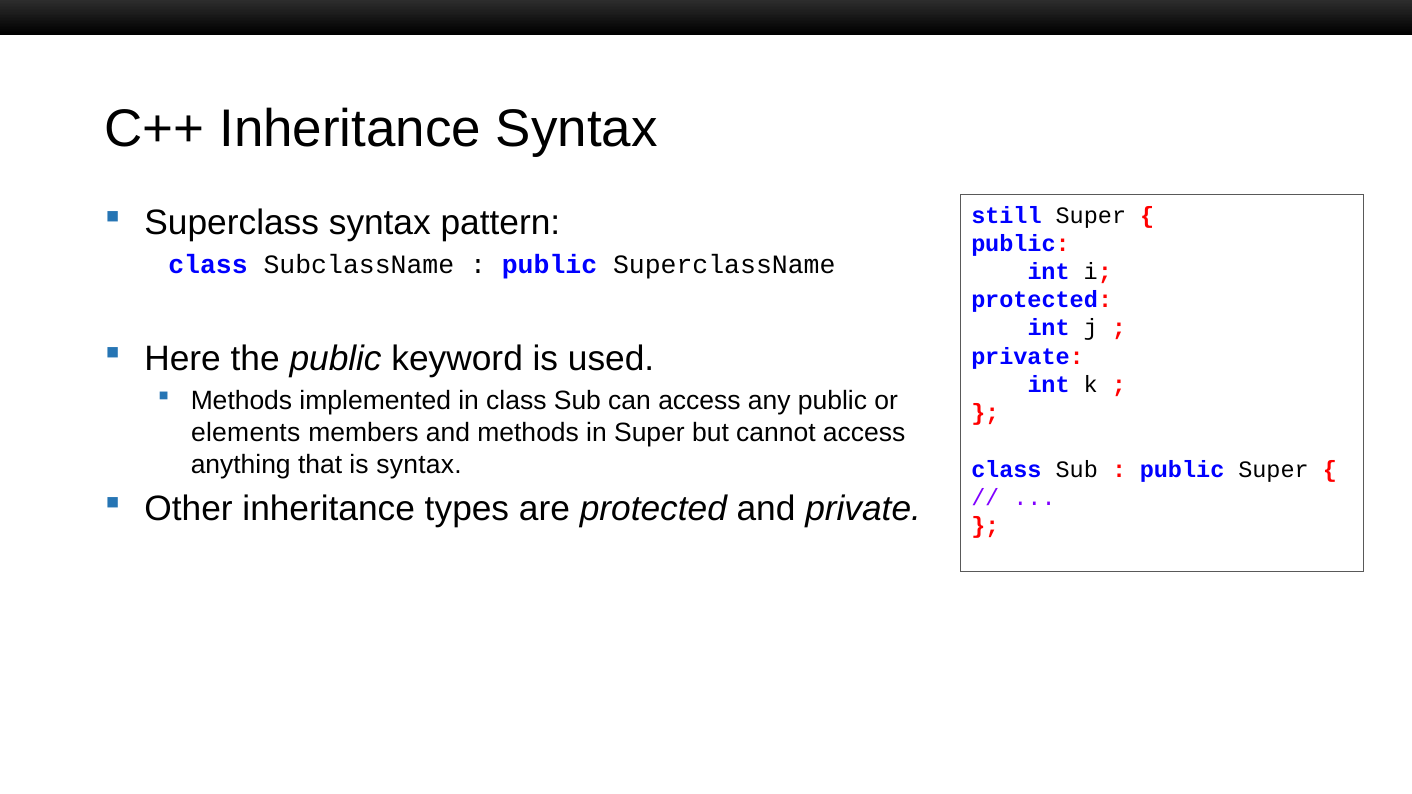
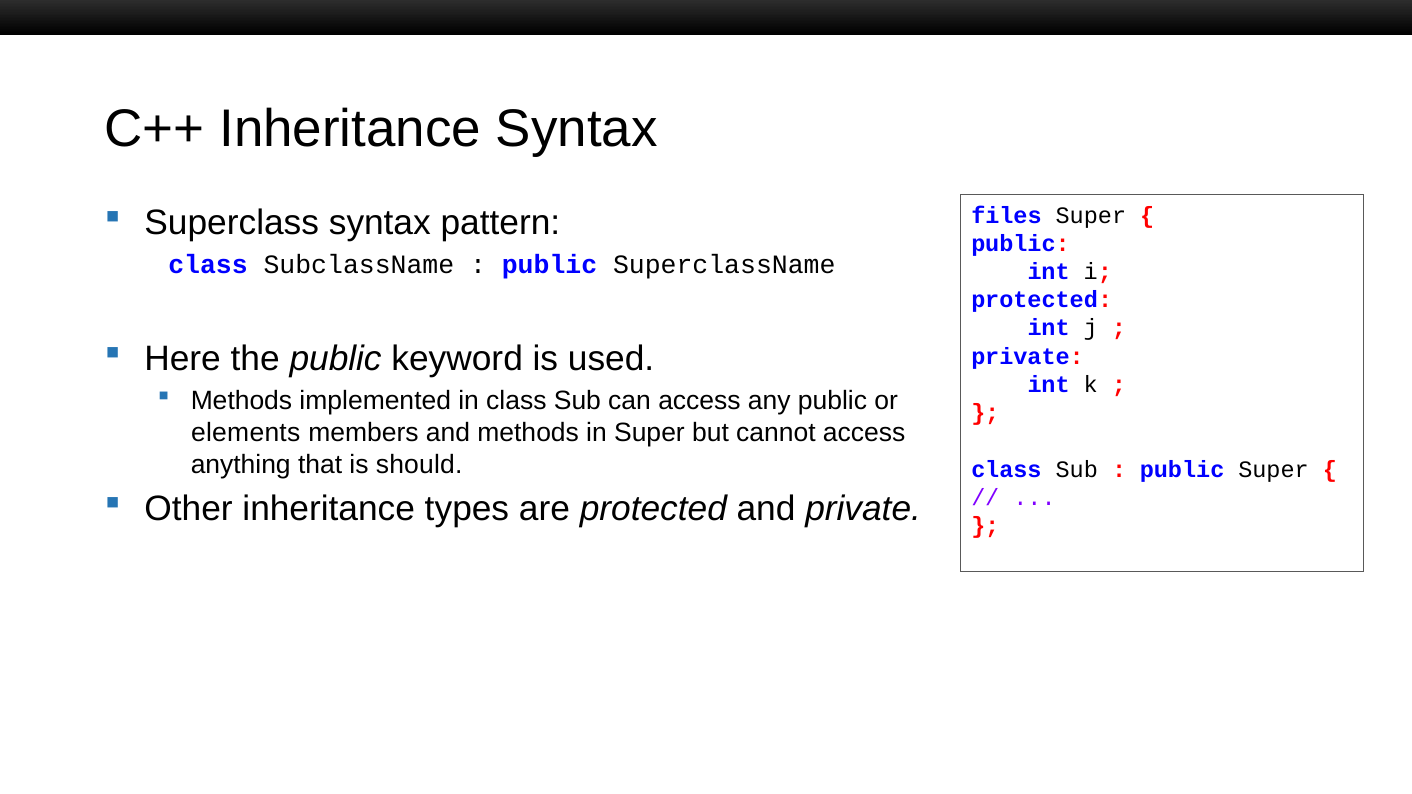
still: still -> files (1006, 215)
is syntax: syntax -> should (419, 465)
